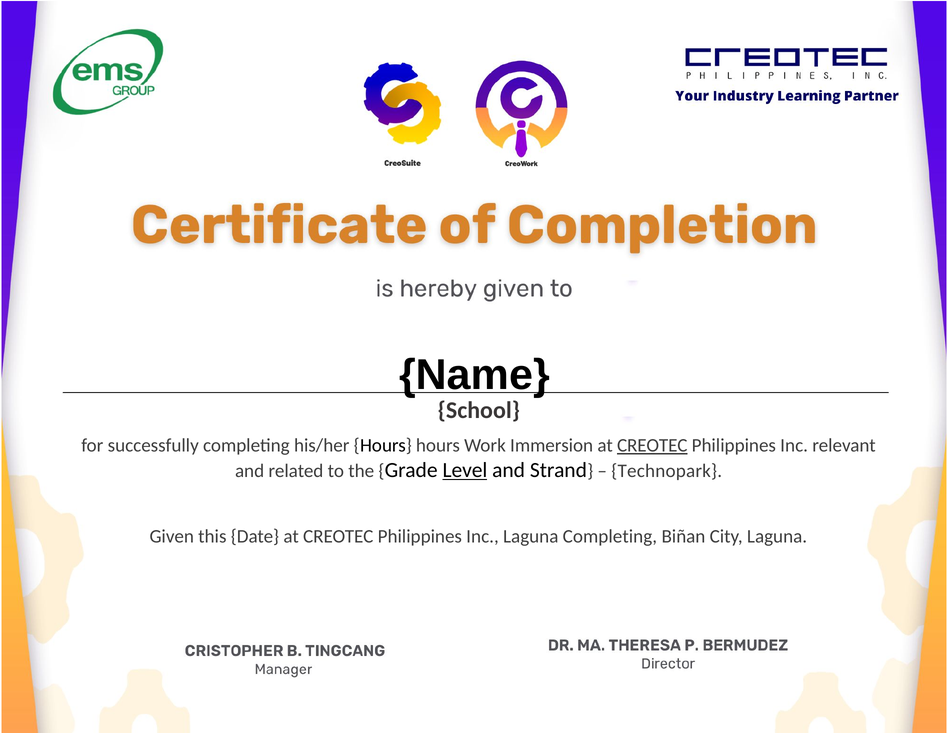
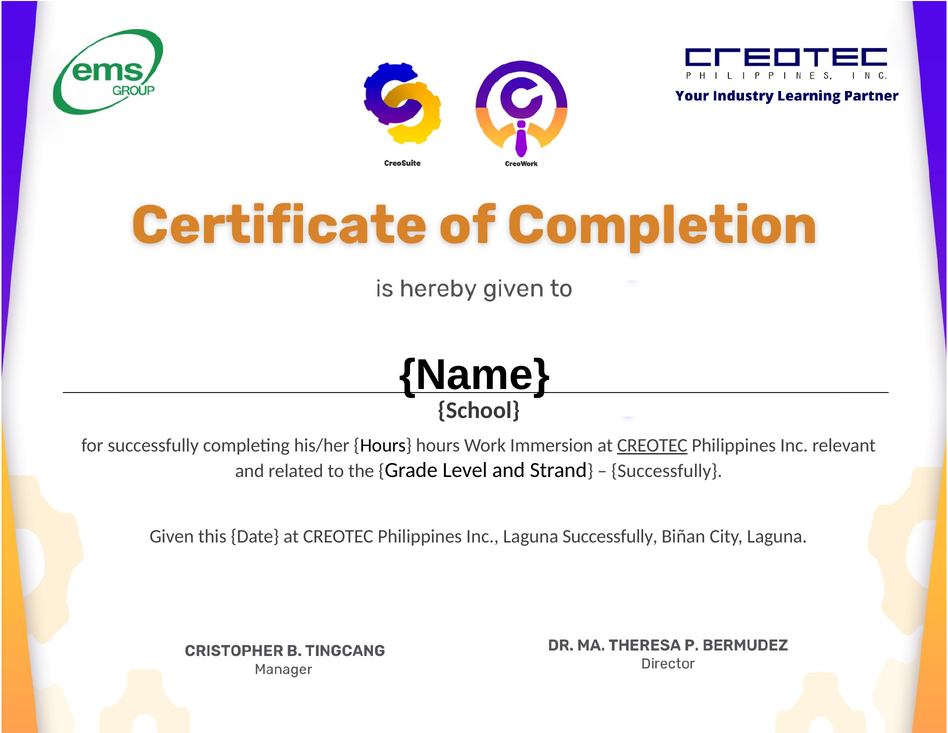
Level underline: present -> none (465, 470)
Technopark: Technopark -> Successfully (667, 471)
Laguna Completing: Completing -> Successfully (610, 536)
